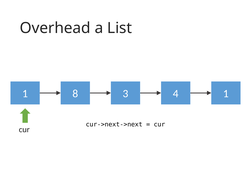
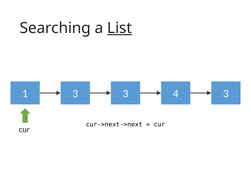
Overhead: Overhead -> Searching (55, 28)
List underline: none -> present (120, 28)
1 8: 8 -> 3 (75, 94)
4 1: 1 -> 3 (226, 94)
